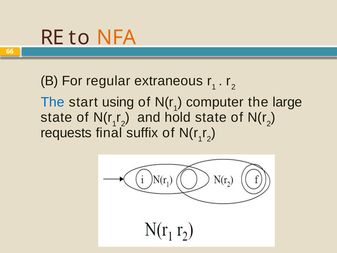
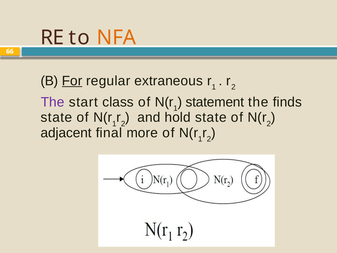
For underline: none -> present (72, 81)
The colour: blue -> purple (53, 102)
using: using -> class (118, 102)
computer: computer -> statement (215, 102)
large: large -> ﬁnds (287, 102)
requests: requests -> adjacent (66, 133)
sufﬁx: sufﬁx -> more (142, 133)
